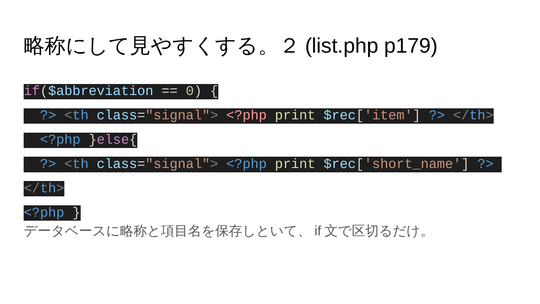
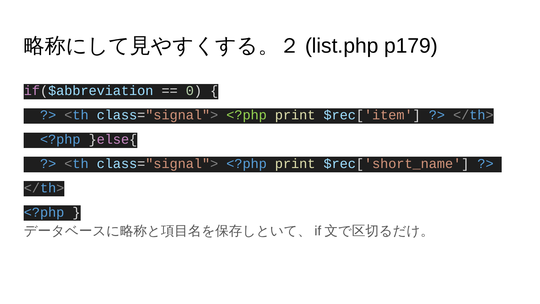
<?php colour: pink -> light green (247, 115)
